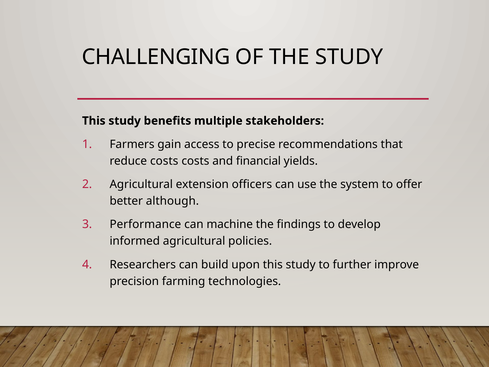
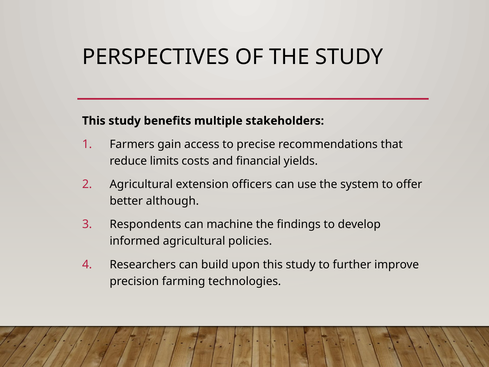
CHALLENGING: CHALLENGING -> PERSPECTIVES (156, 57)
reduce costs: costs -> limits (164, 161)
Performance: Performance -> Respondents (145, 224)
